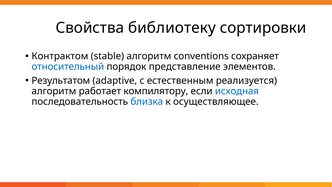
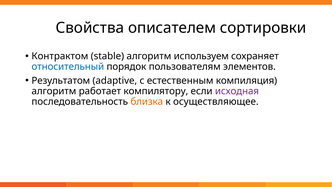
библиотеку: библиотеку -> описателем (172, 28)
conventions: conventions -> используем (201, 56)
представление: представление -> пользователям (185, 67)
реализуется: реализуется -> компиляция (246, 81)
исходная colour: blue -> purple (237, 91)
близка colour: blue -> orange (147, 101)
